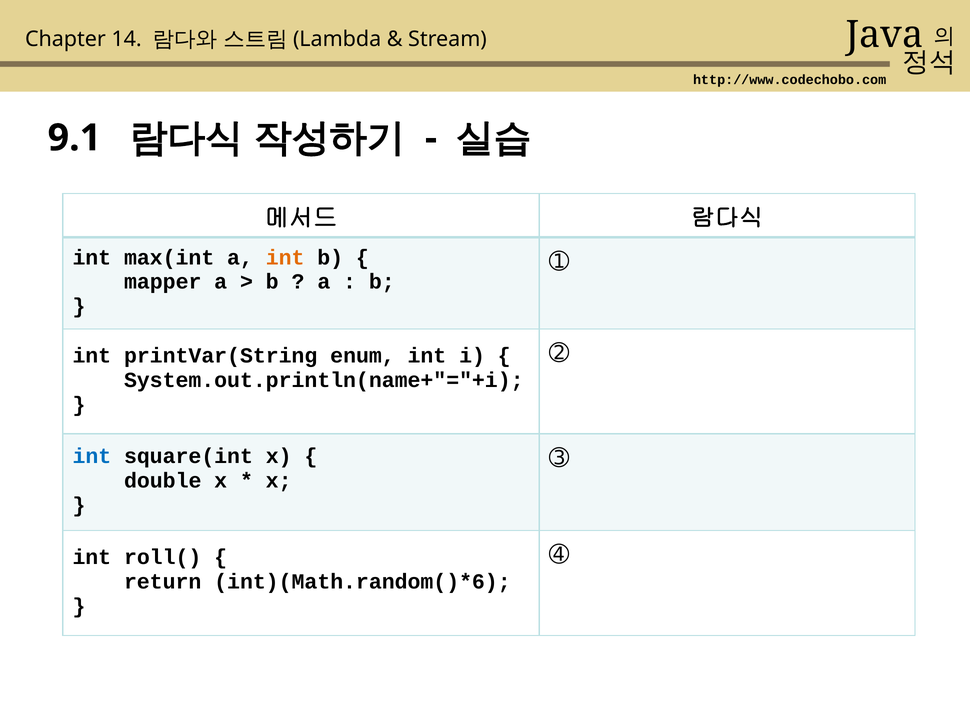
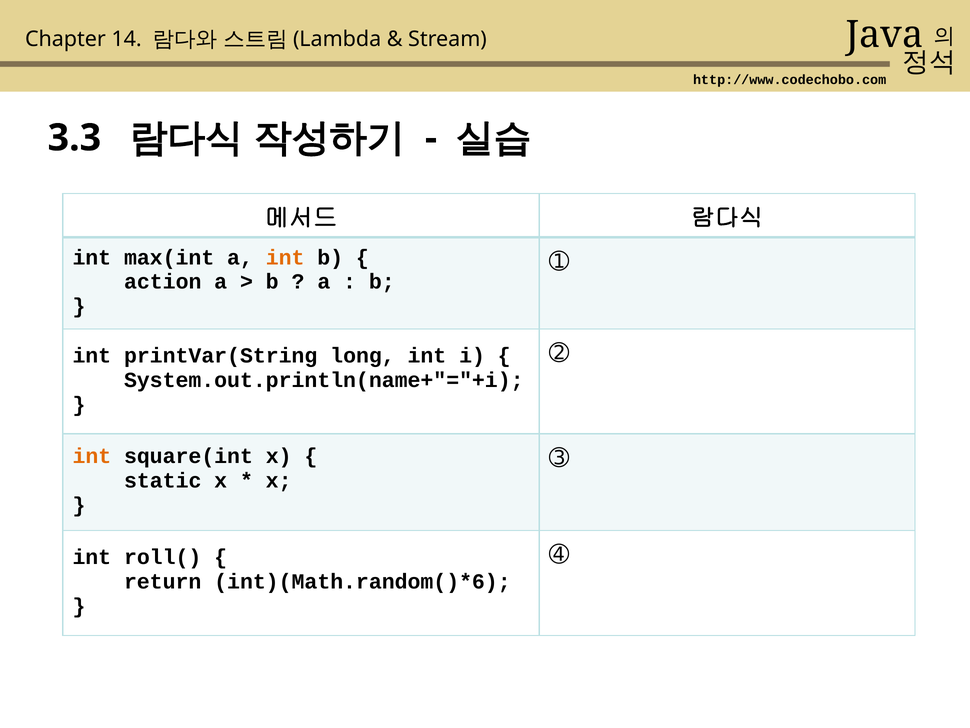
9.1: 9.1 -> 3.3 (74, 138)
mapper: mapper -> action (163, 282)
enum: enum -> long (362, 355)
int colour: blue -> orange (92, 456)
double: double -> static (163, 480)
